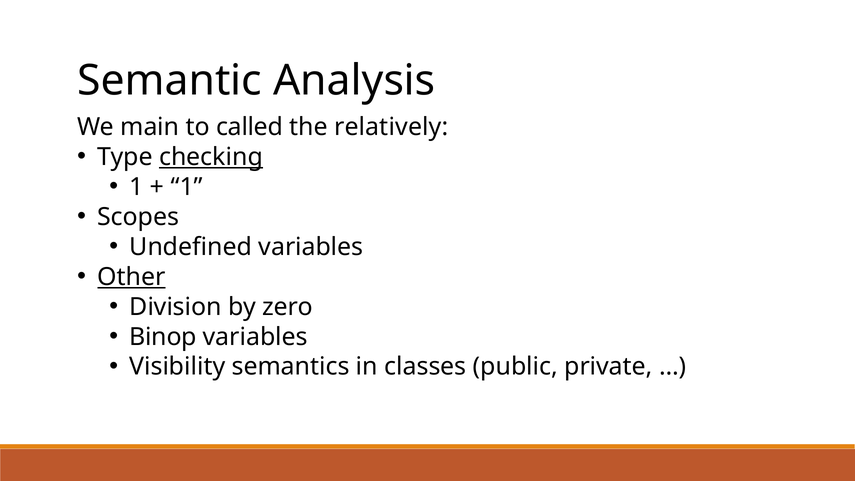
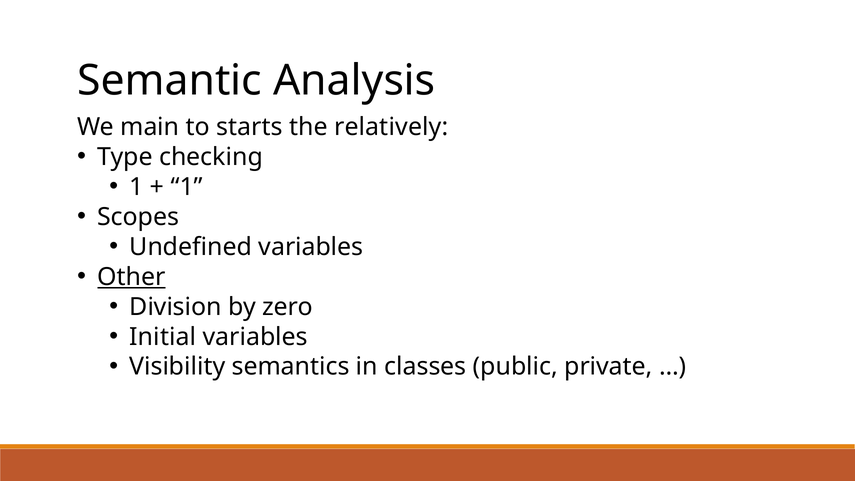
called: called -> starts (249, 127)
checking underline: present -> none (211, 157)
Binop: Binop -> Initial (163, 337)
